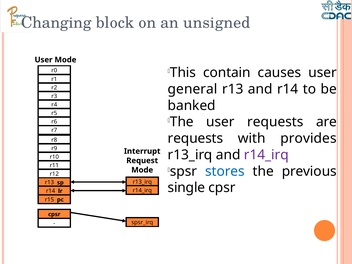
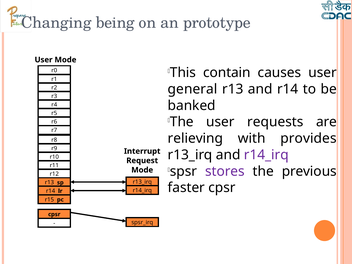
block: block -> being (115, 23)
unsigned: unsigned -> prototype (217, 23)
requests: requests -> relieving (195, 138)
stores colour: blue -> purple (225, 171)
single: single -> faster (186, 188)
